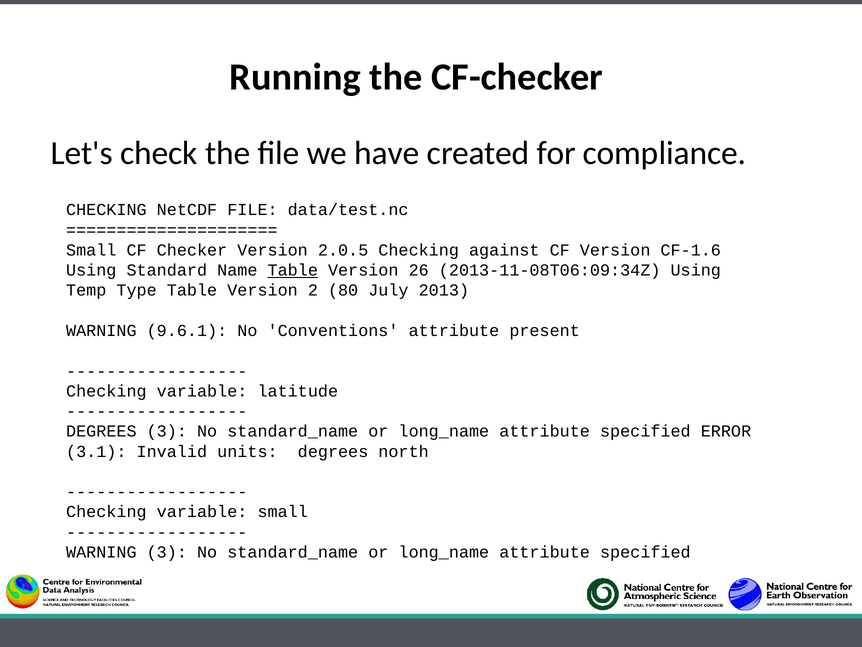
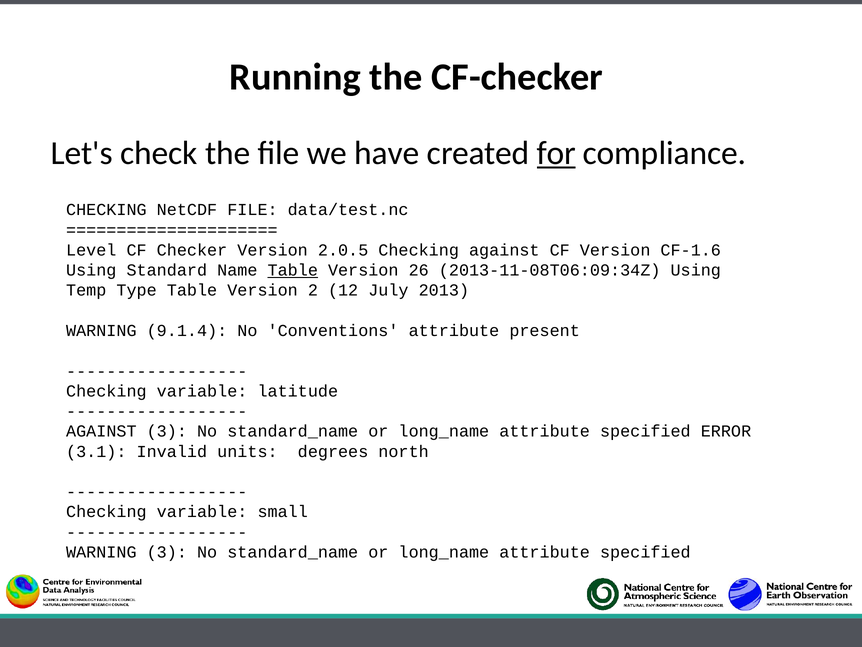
for underline: none -> present (556, 153)
Small: Small -> Level (91, 250)
80: 80 -> 12 (343, 290)
9.6.1: 9.6.1 -> 9.1.4 (187, 330)
DEGREES: DEGREES -> AGAINST (101, 431)
